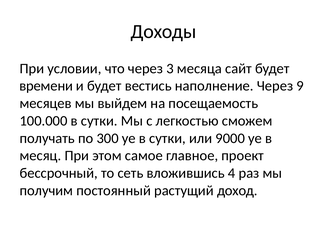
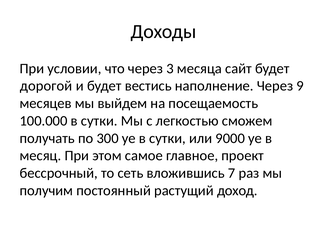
времени: времени -> дорогой (46, 86)
4: 4 -> 7 (232, 173)
